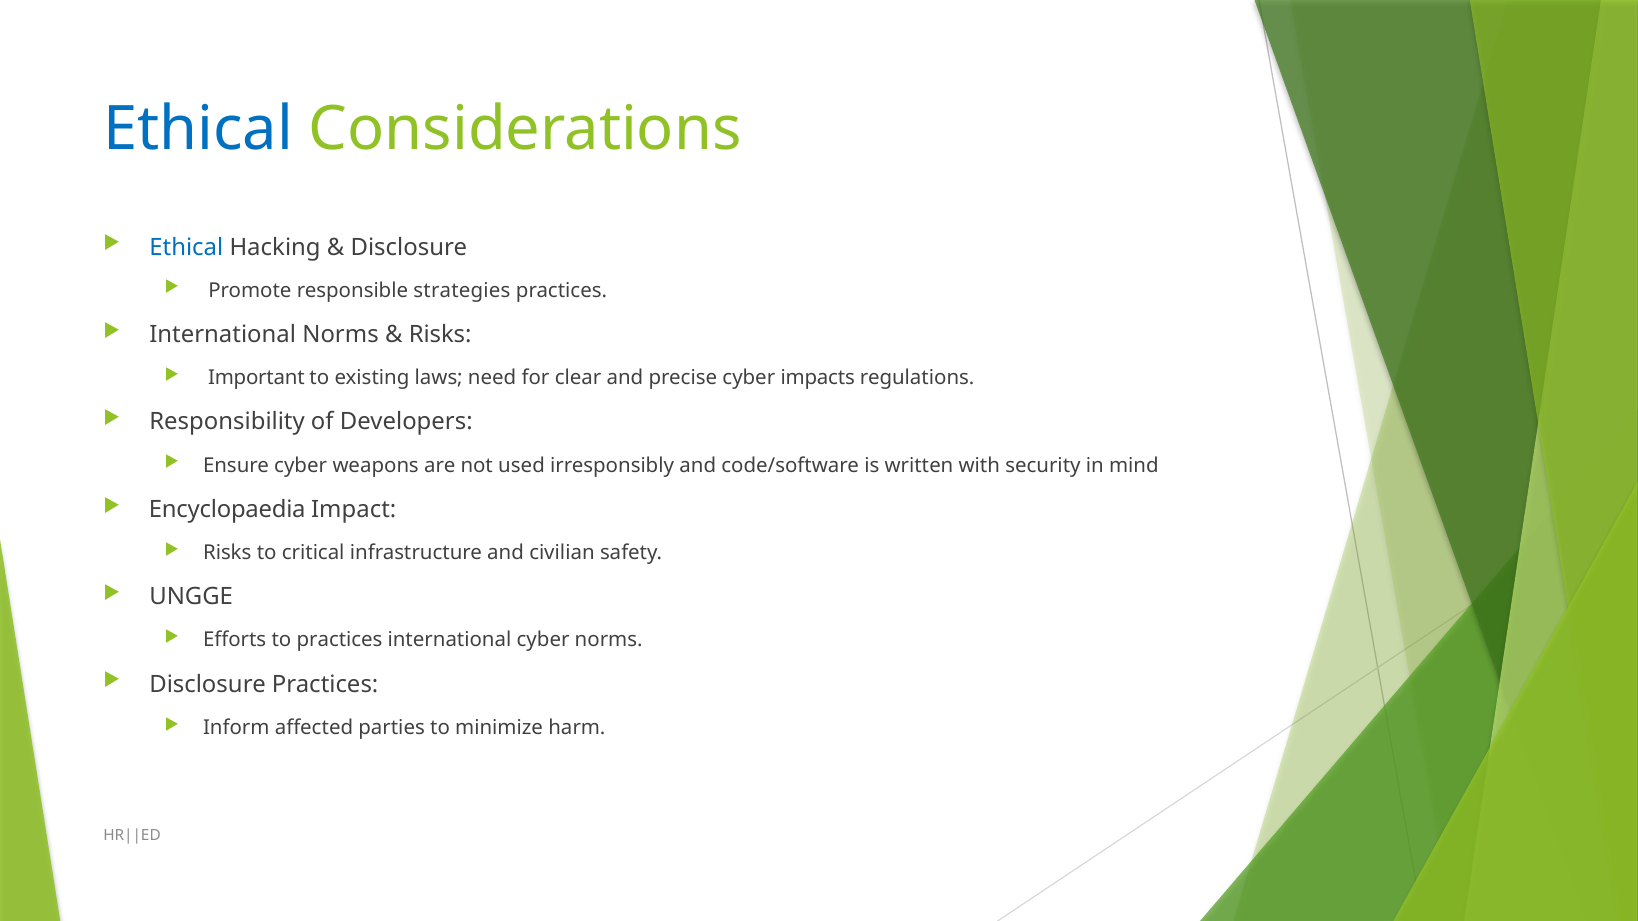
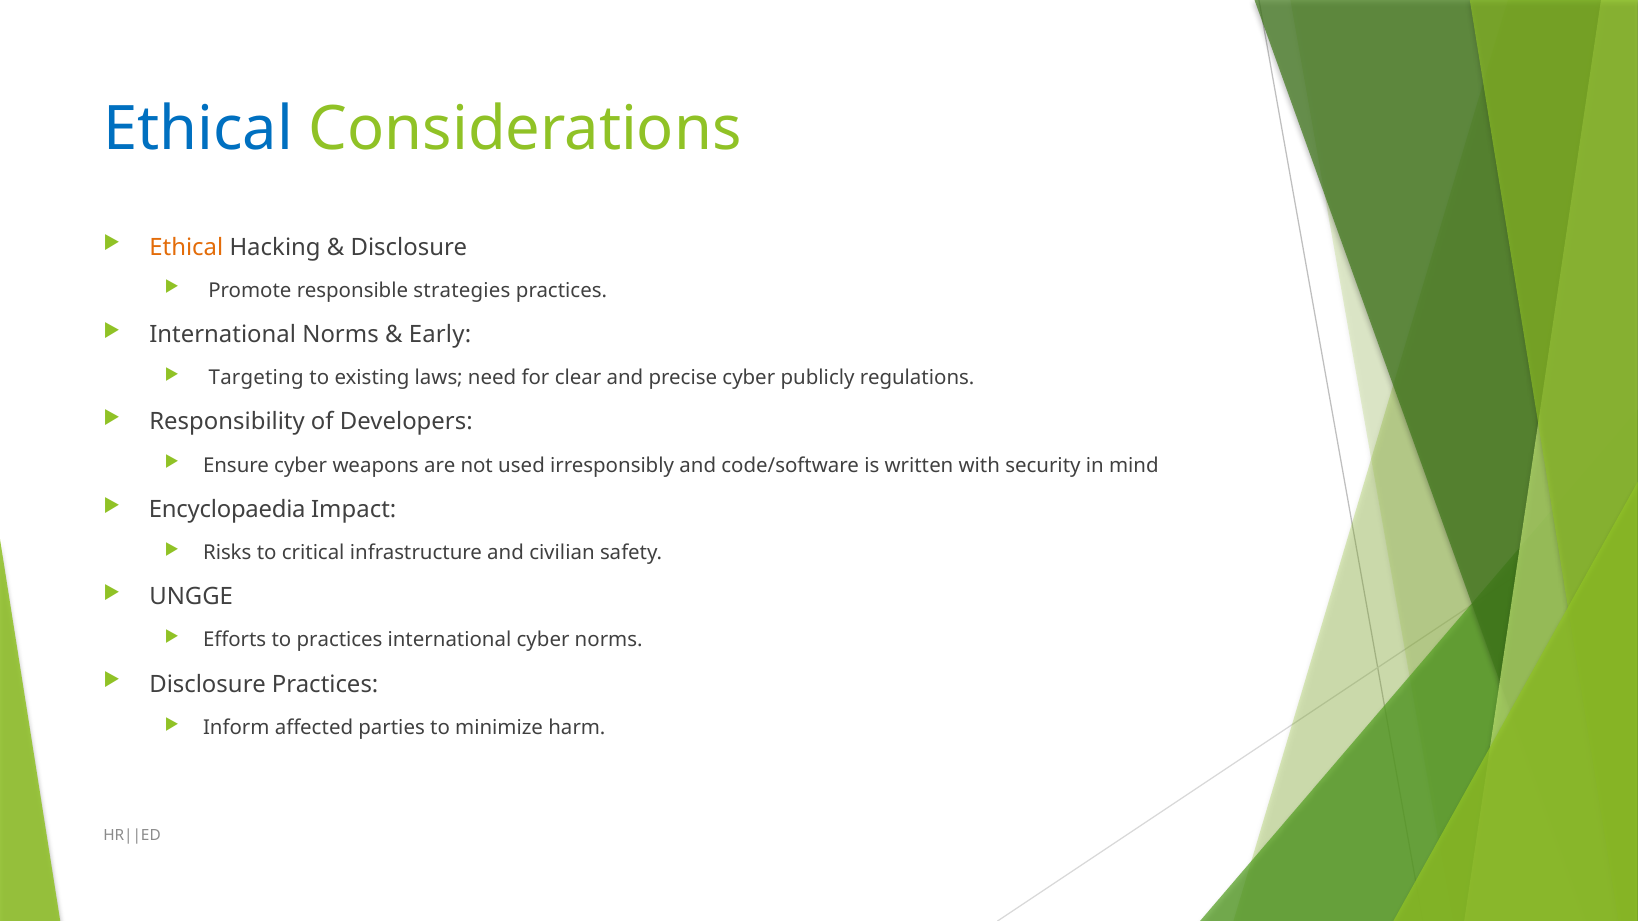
Ethical colour: blue -> orange (186, 247)
Risks: Risks -> Early (440, 335)
Important: Important -> Targeting (256, 378)
impacts: impacts -> publicly (818, 378)
